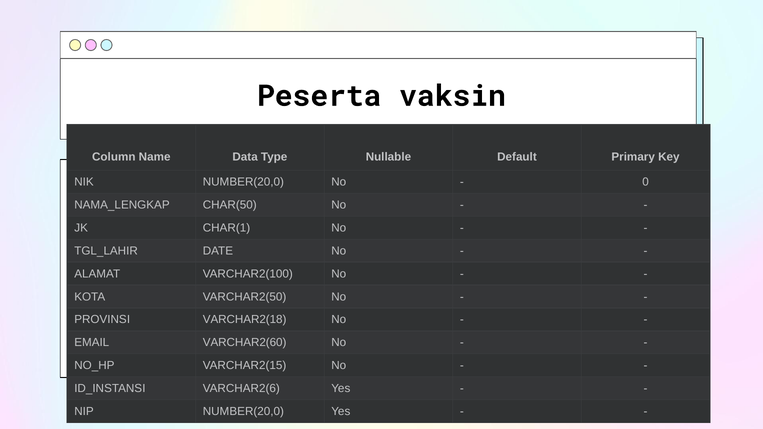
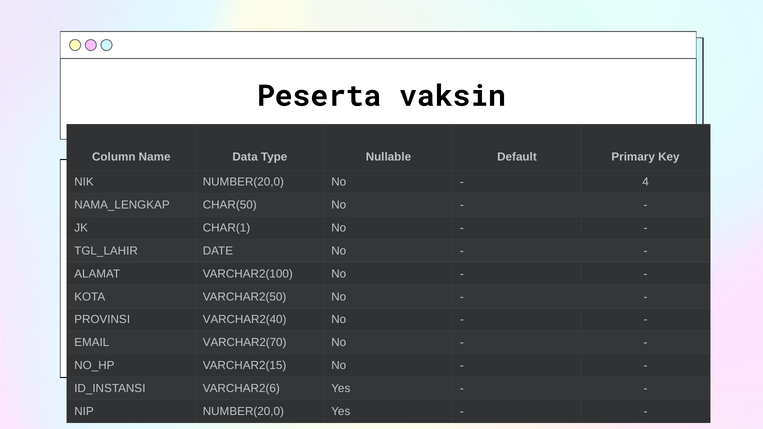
0: 0 -> 4 (646, 182)
VARCHAR2(18: VARCHAR2(18 -> VARCHAR2(40 (245, 320)
VARCHAR2(60: VARCHAR2(60 -> VARCHAR2(70 (245, 343)
